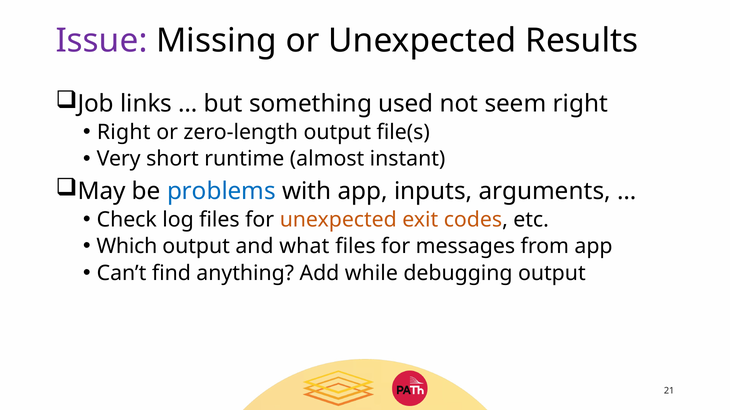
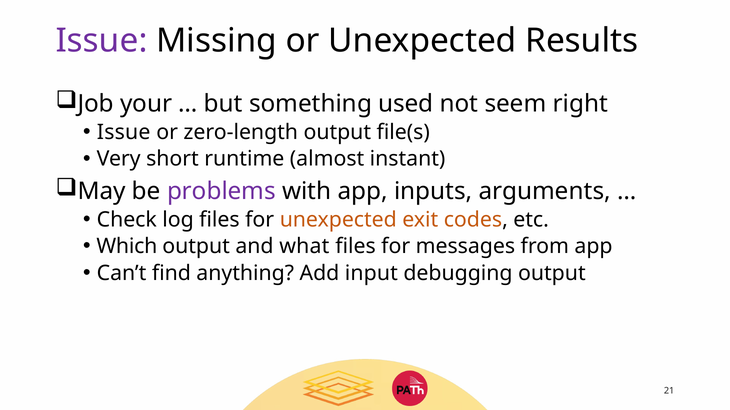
links: links -> your (146, 104)
Right: Right -> Issue (124, 132)
problems colour: blue -> purple (221, 191)
while: while -> input (371, 273)
